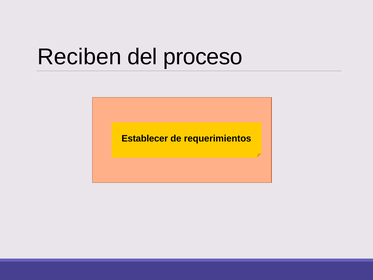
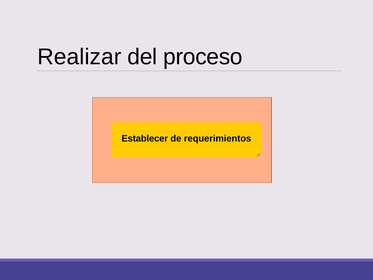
Reciben: Reciben -> Realizar (79, 57)
